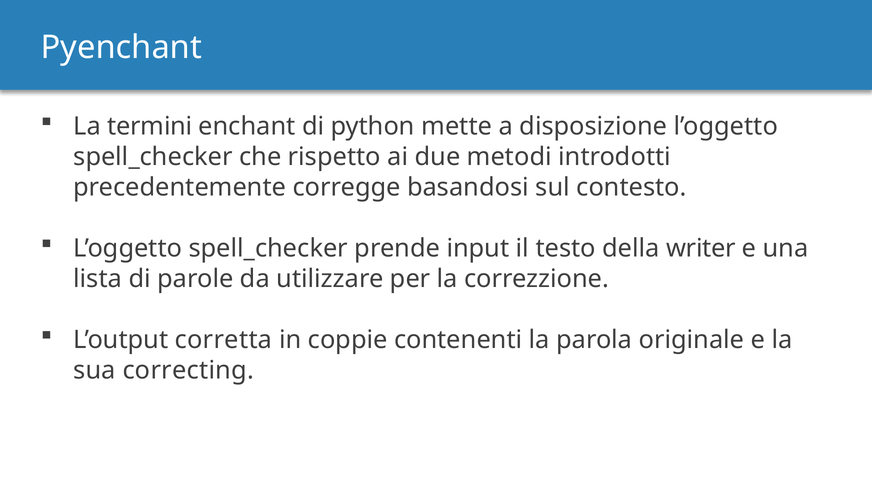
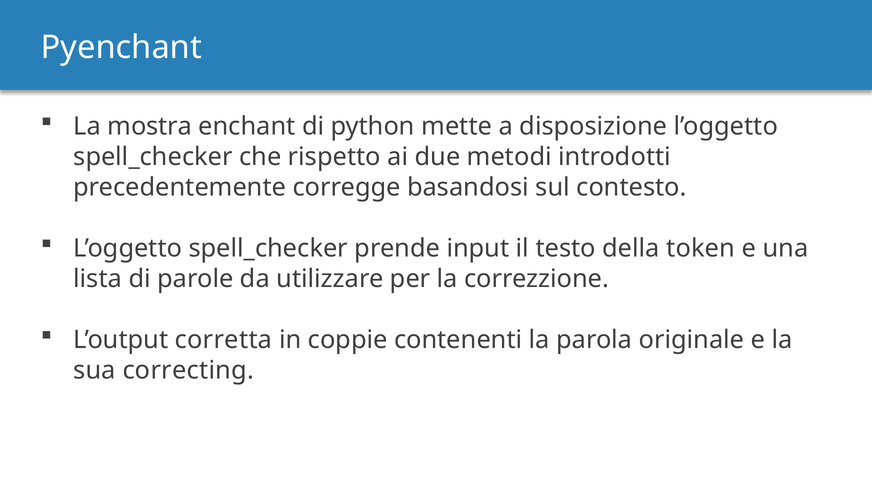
termini: termini -> mostra (150, 126)
writer: writer -> token (701, 249)
